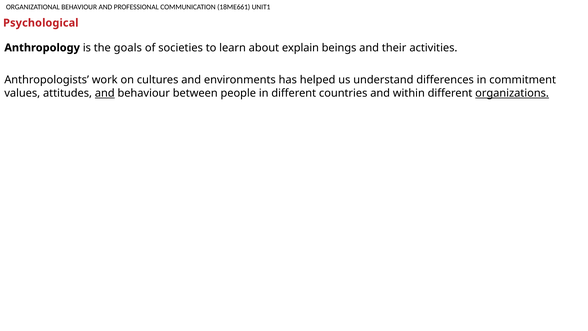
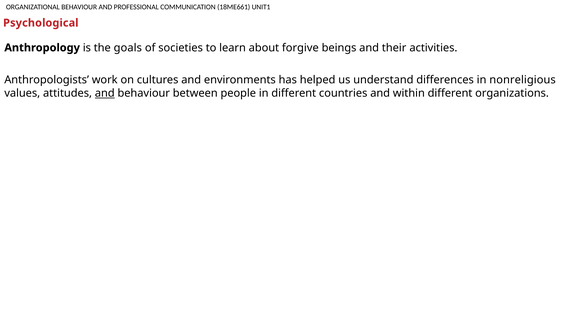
explain: explain -> forgive (300, 48)
commitment: commitment -> nonreligious (523, 80)
organizations underline: present -> none (512, 93)
